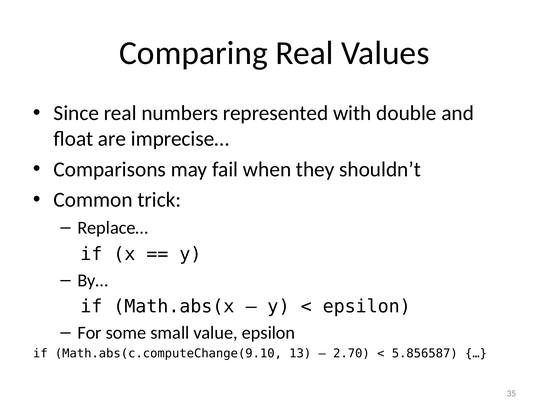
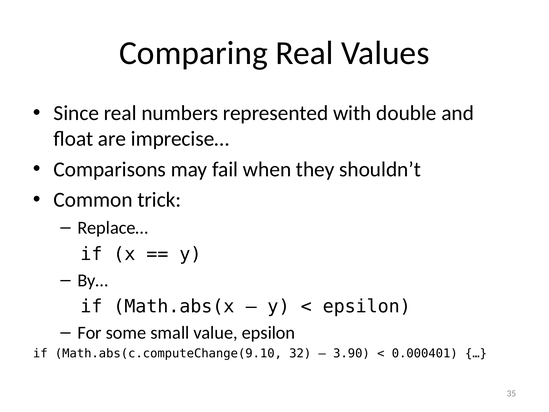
13: 13 -> 32 (300, 353)
2.70: 2.70 -> 3.90 (351, 353)
5.856587: 5.856587 -> 0.000401 (425, 353)
